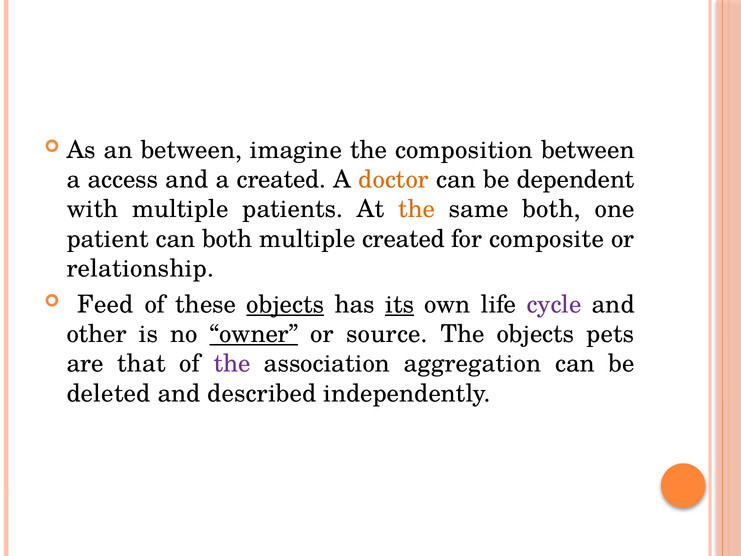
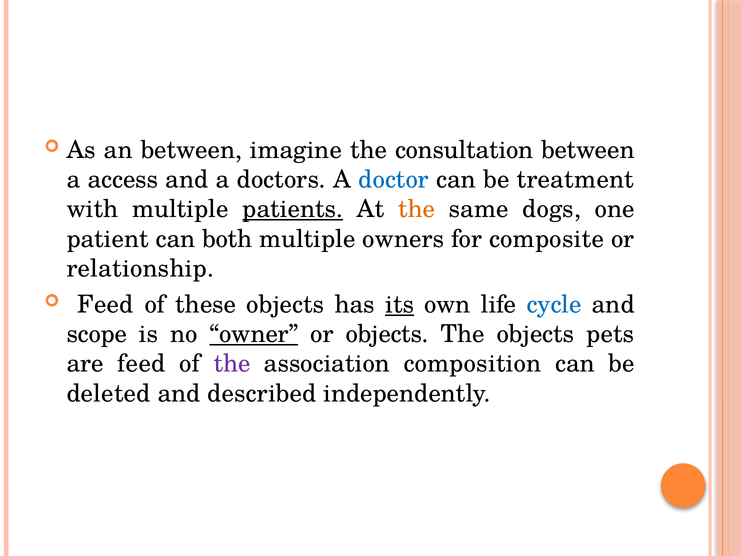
composition: composition -> consultation (464, 150)
a created: created -> doctors (281, 180)
doctor colour: orange -> blue (394, 180)
dependent: dependent -> treatment (575, 180)
patients underline: none -> present (293, 209)
same both: both -> dogs (552, 209)
multiple created: created -> owners (403, 239)
objects underline: present -> none (285, 304)
cycle colour: purple -> blue (554, 304)
other: other -> scope (97, 334)
or source: source -> objects (387, 334)
are that: that -> feed (141, 364)
aggregation: aggregation -> composition (472, 364)
